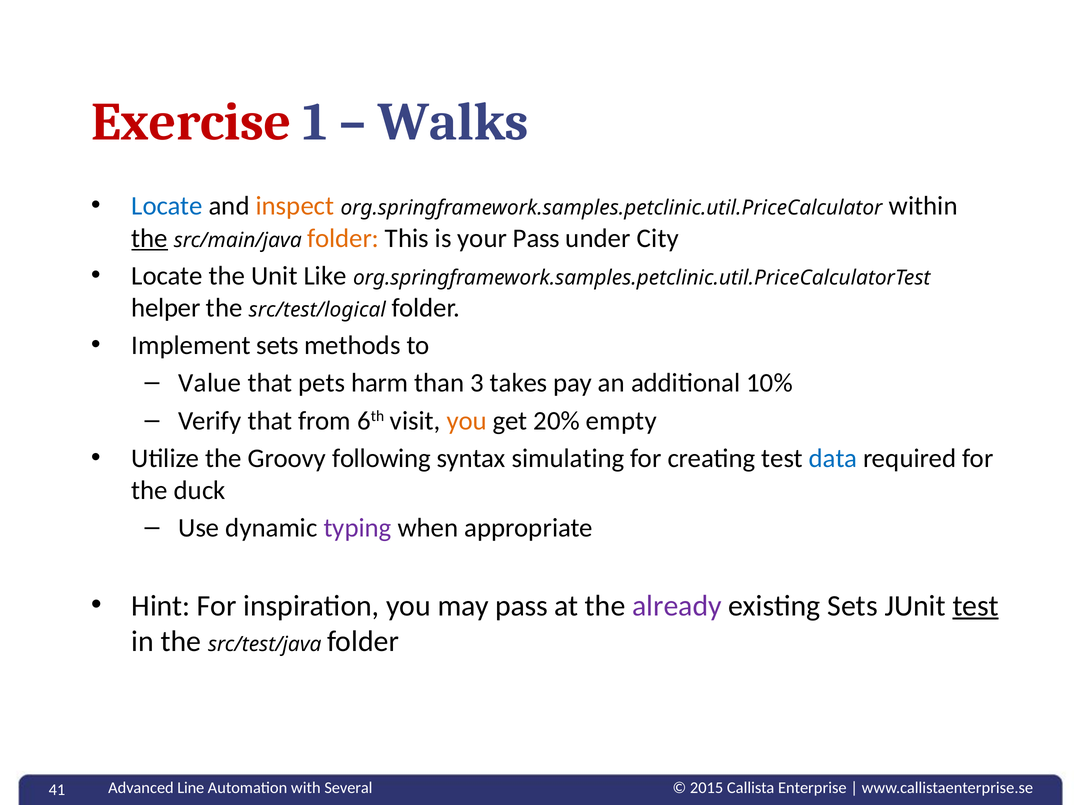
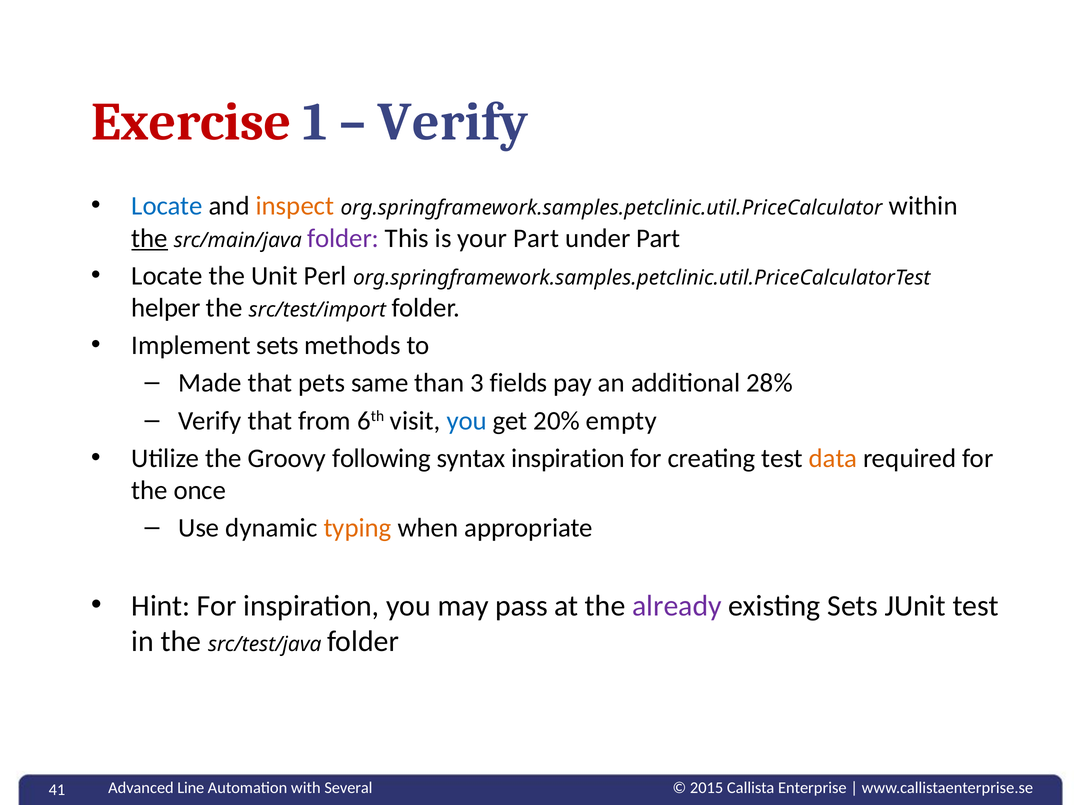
Walks: Walks -> Verify (453, 122)
folder colour: orange -> purple (343, 238)
your Pass: Pass -> Part (536, 238)
under City: City -> Part (658, 238)
Like: Like -> Perl (325, 276)
src/test/logical: src/test/logical -> src/test/import (317, 310)
Value: Value -> Made (210, 383)
harm: harm -> same (380, 383)
takes: takes -> fields (519, 383)
10%: 10% -> 28% (770, 383)
you colour: orange -> blue (467, 421)
syntax simulating: simulating -> inspiration (568, 458)
data colour: blue -> orange (833, 458)
duck: duck -> once (200, 491)
typing colour: purple -> orange (358, 528)
test underline: present -> none (976, 606)
